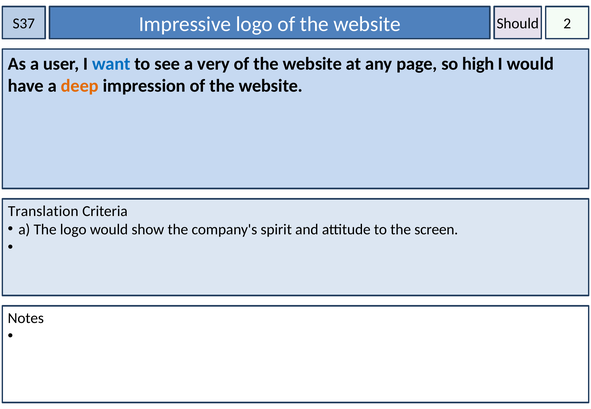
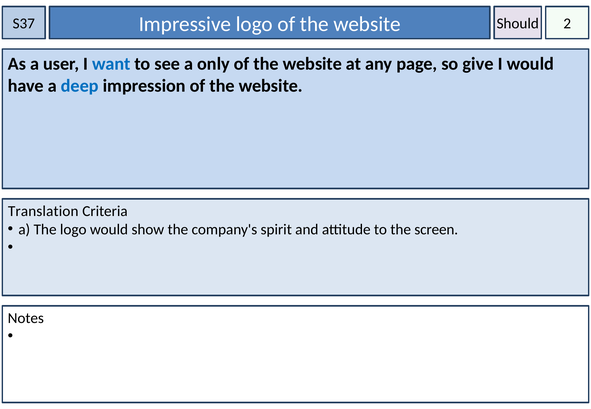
very: very -> only (213, 64)
high: high -> give (478, 64)
deep colour: orange -> blue (80, 86)
